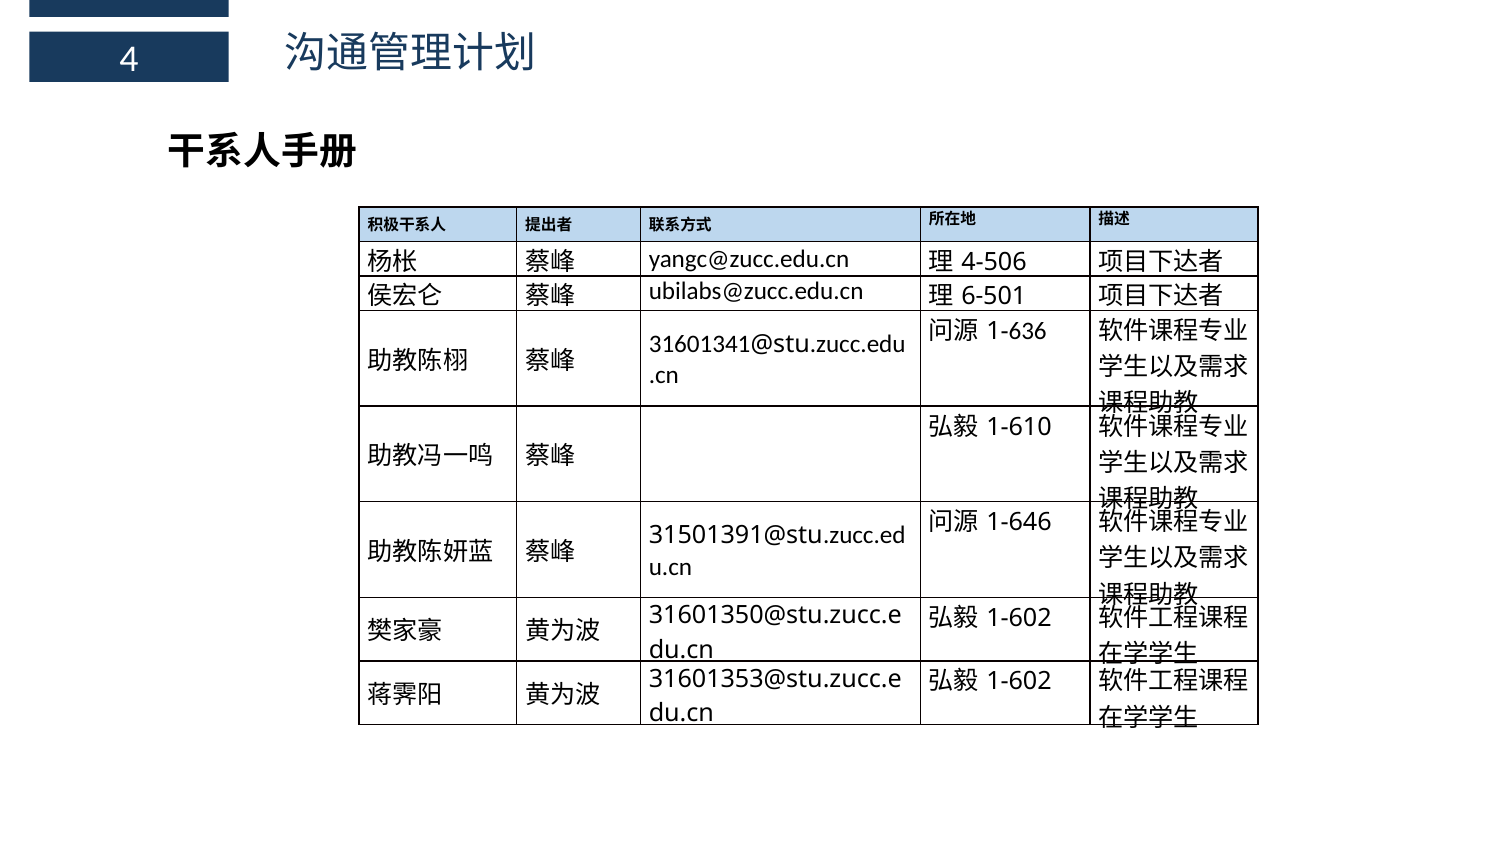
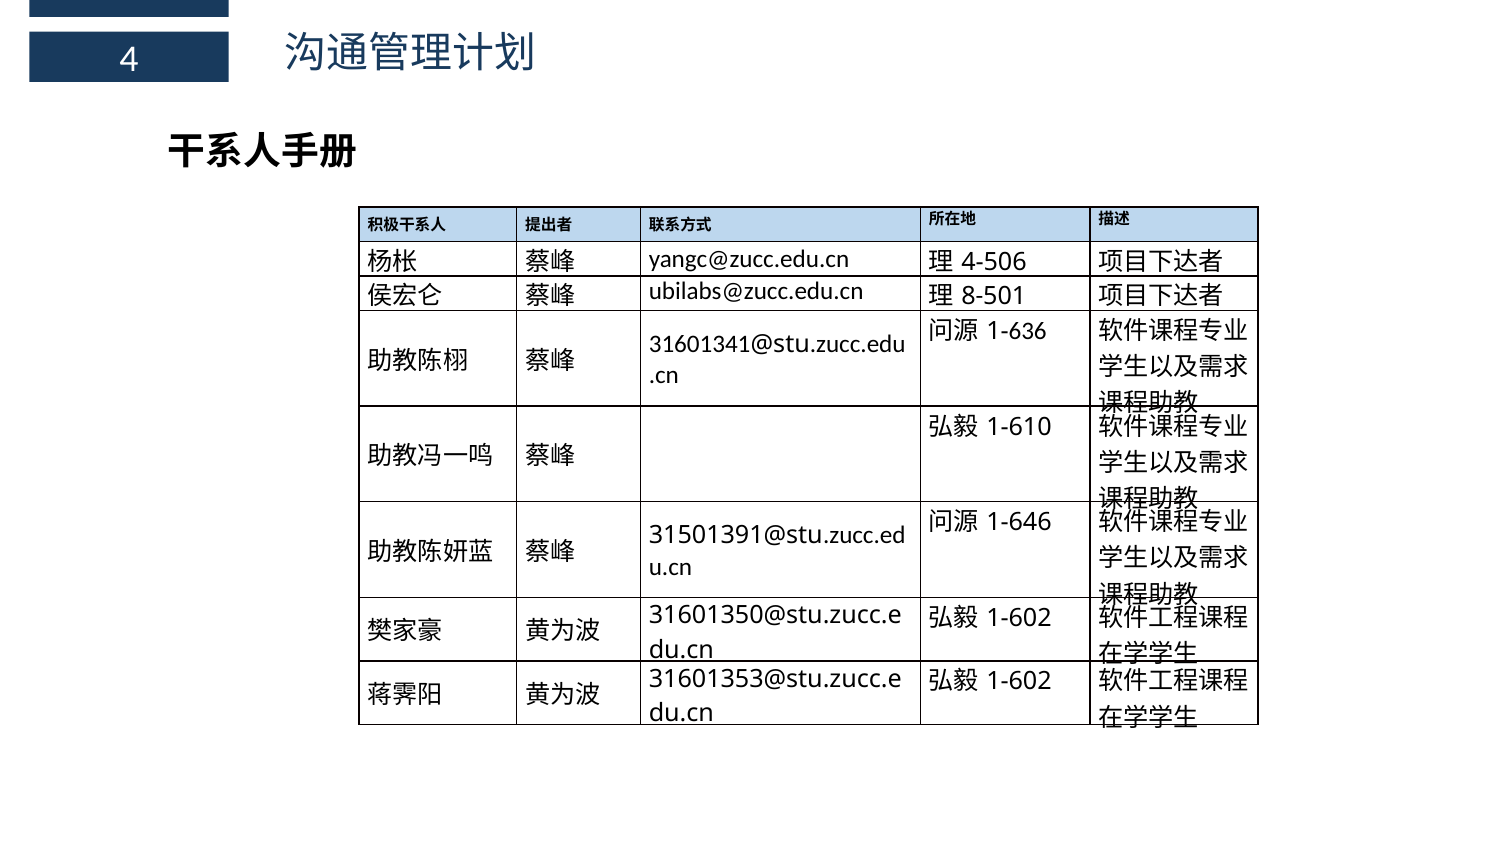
6: 6 -> 8 (968, 297)
